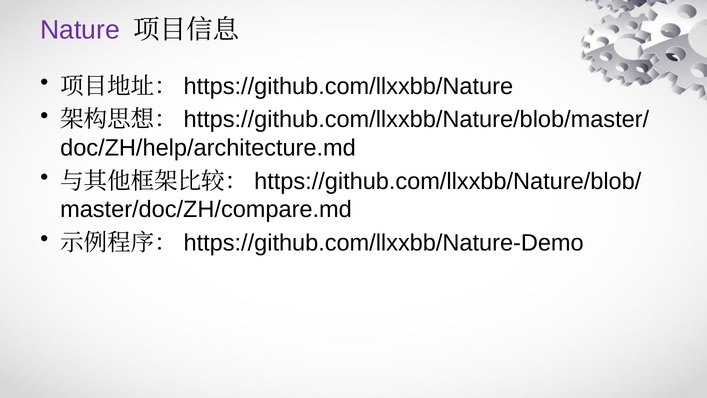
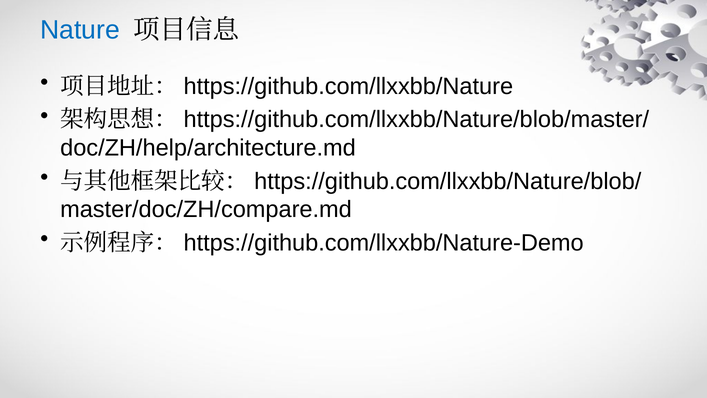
Nature colour: purple -> blue (80, 30)
